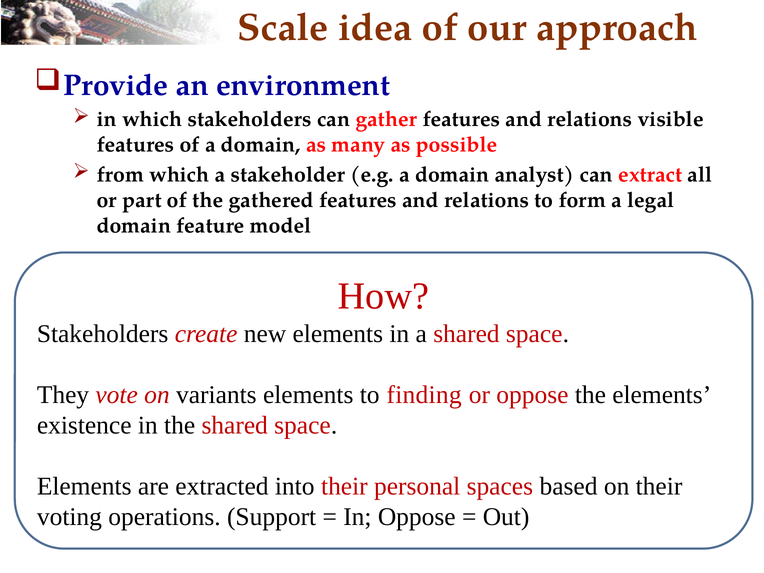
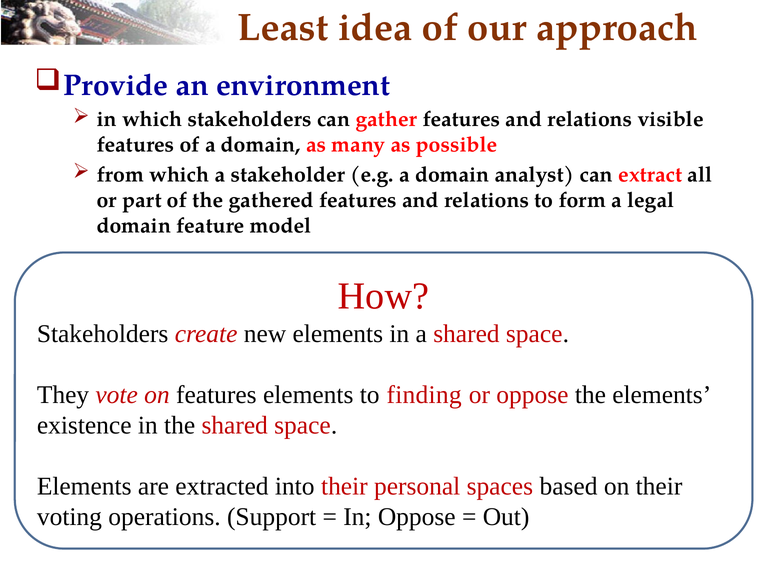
Scale: Scale -> Least (283, 28)
on variants: variants -> features (216, 395)
